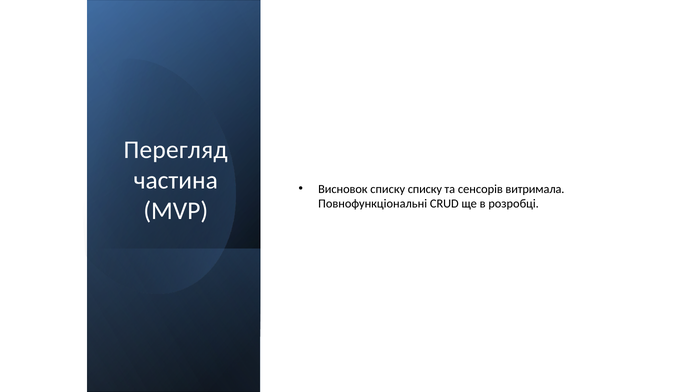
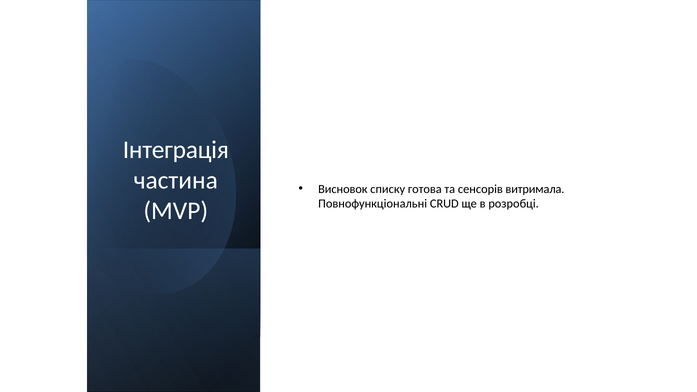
Перегляд: Перегляд -> Інтеграція (176, 150)
списку списку: списку -> готова (425, 189)
